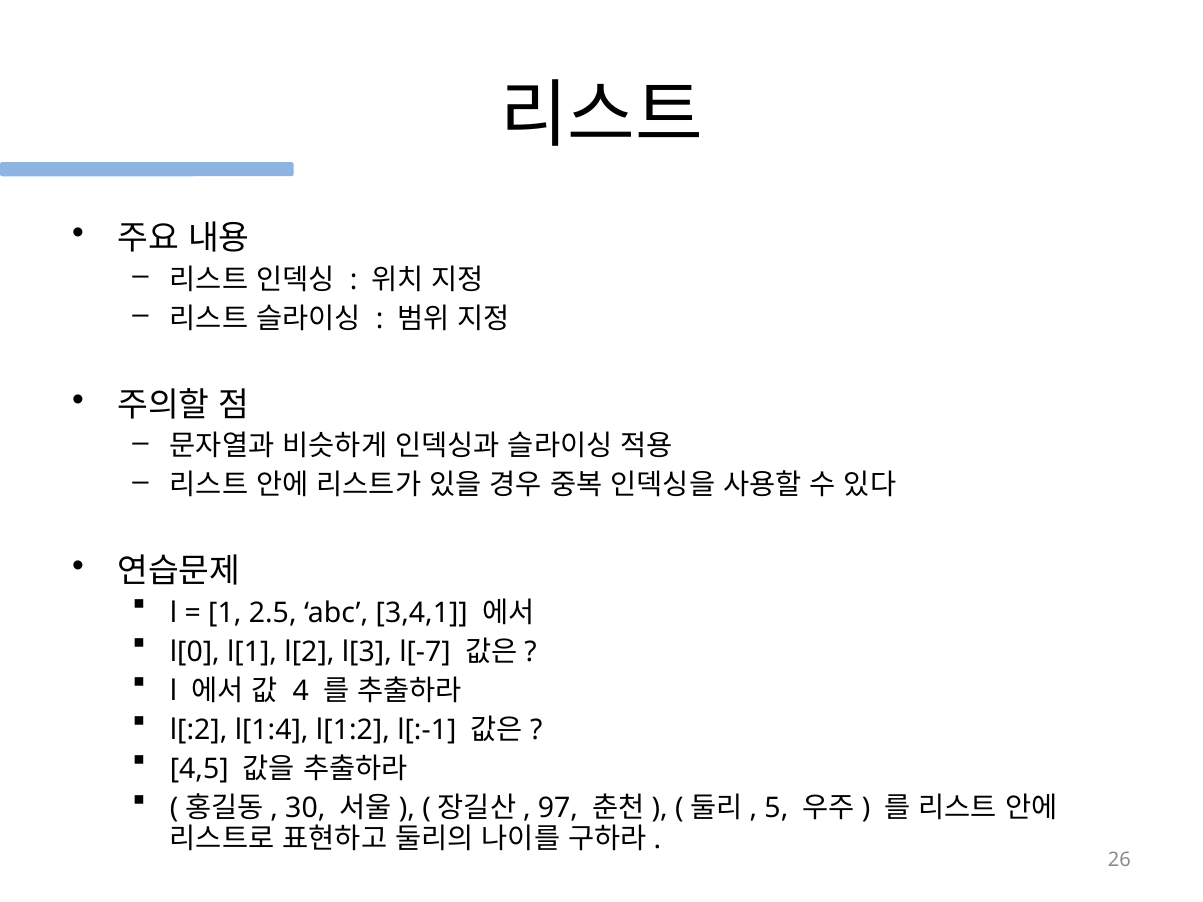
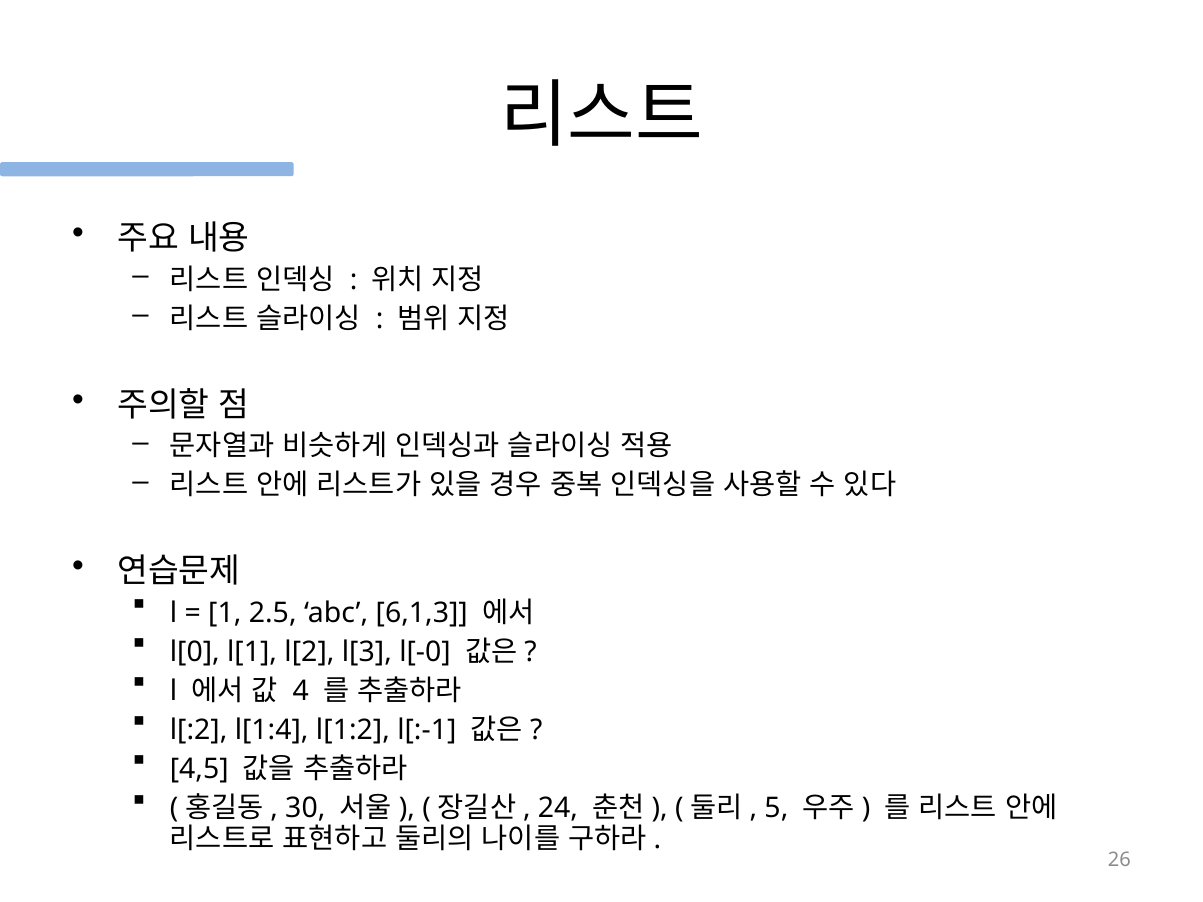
3,4,1: 3,4,1 -> 6,1,3 (422, 613)
l[-7: l[-7 -> l[-0 (425, 652)
97: 97 -> 24 (558, 809)
